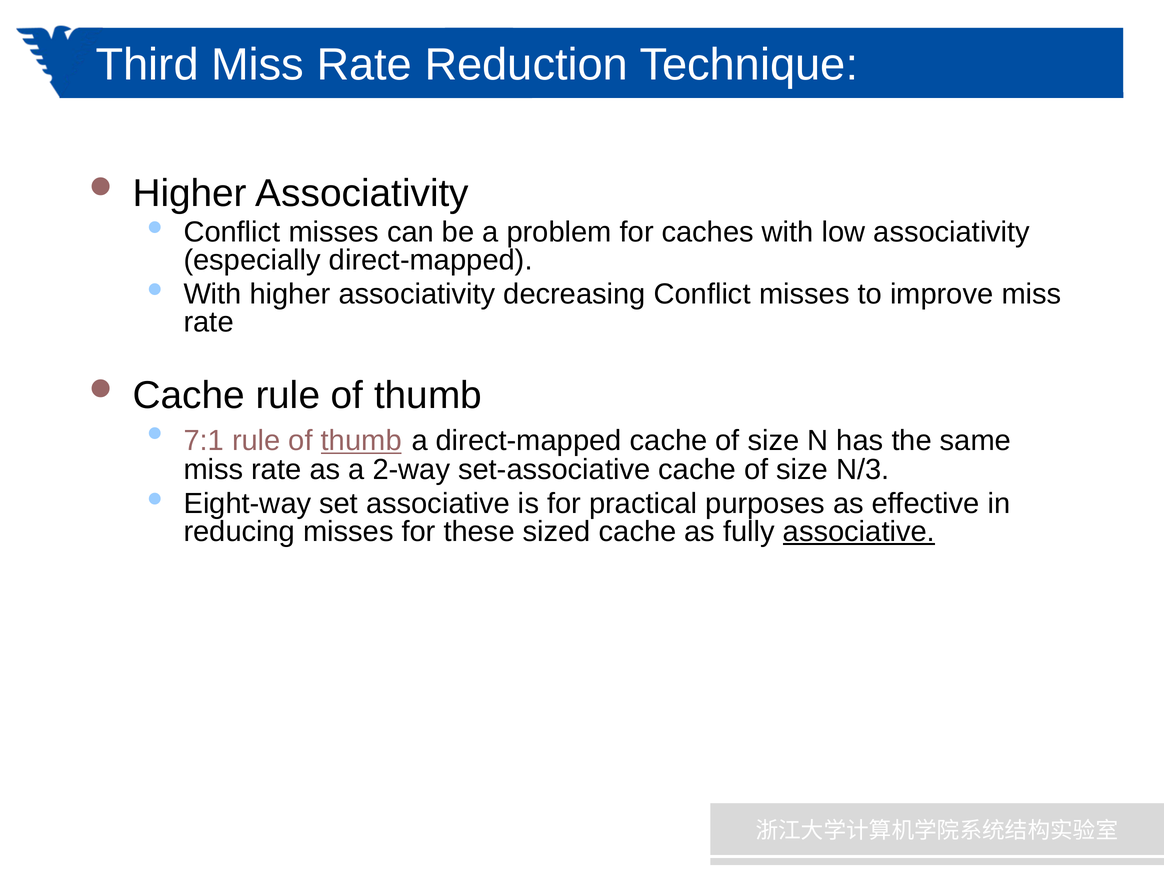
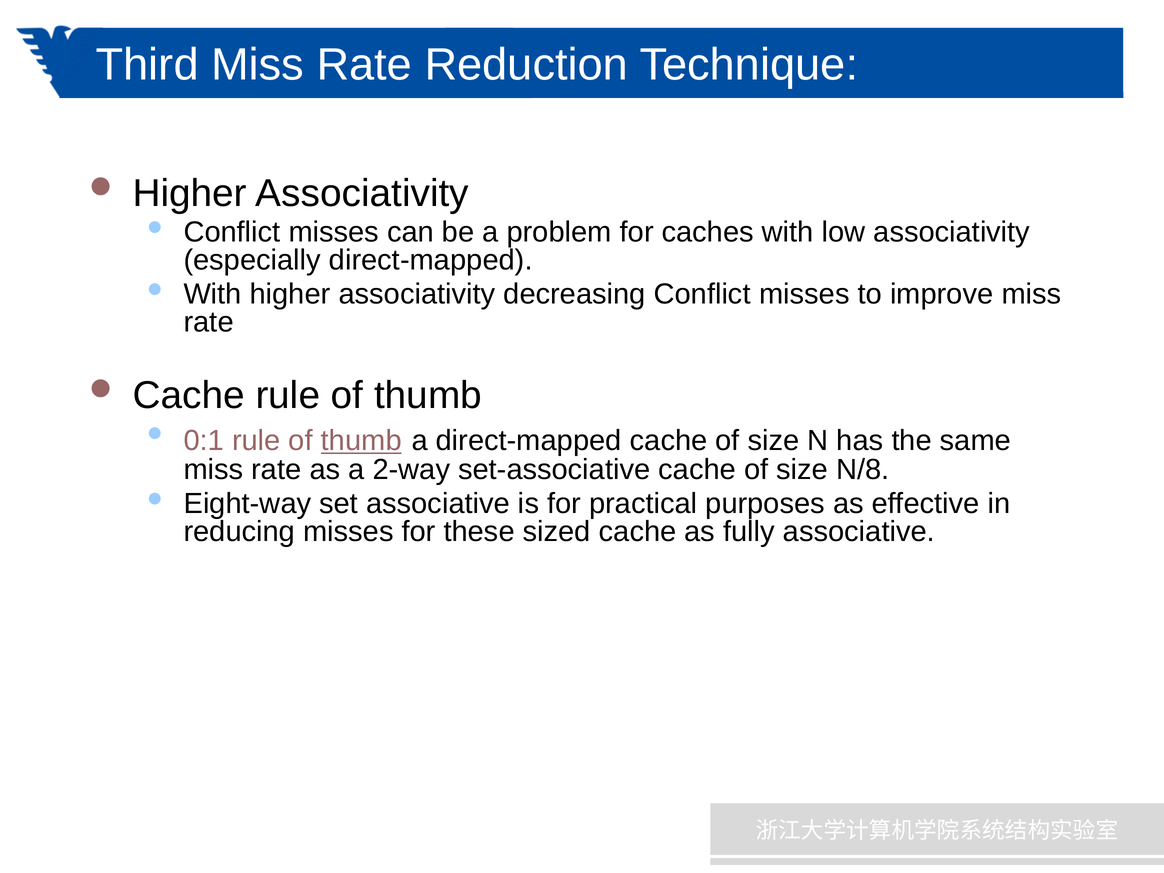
7:1: 7:1 -> 0:1 (204, 441)
N/3: N/3 -> N/8 (863, 470)
associative underline: present -> none (859, 532)
